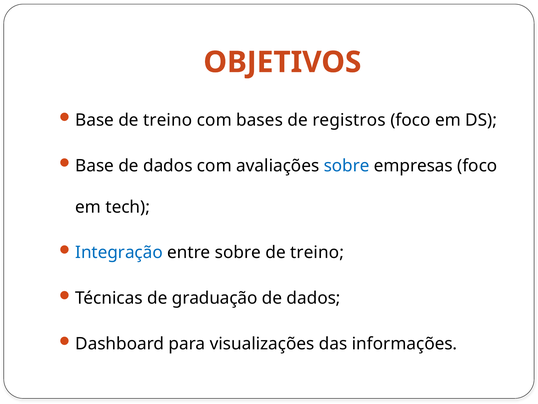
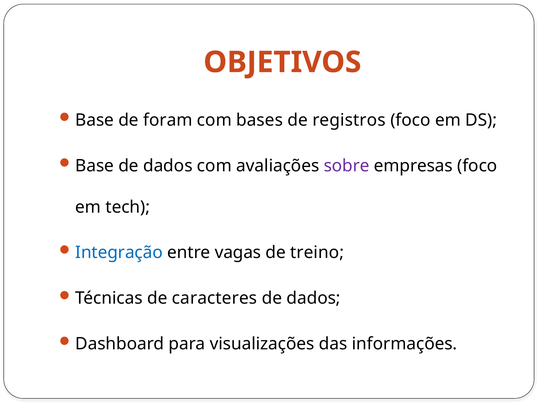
Base de treino: treino -> foram (168, 120)
sobre colour: blue -> purple (347, 166)
entre sobre: sobre -> vagas (238, 252)
graduação: graduação -> caracteres (215, 298)
